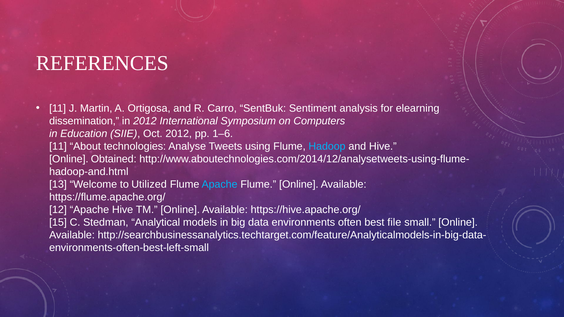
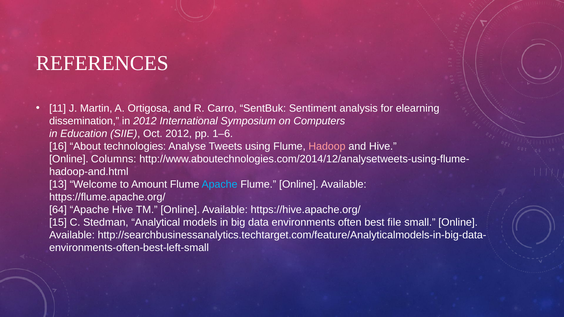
11: 11 -> 16 (58, 146)
Hadoop colour: light blue -> pink (327, 146)
Obtained: Obtained -> Columns (114, 159)
Utilized: Utilized -> Amount (149, 184)
12: 12 -> 64 (58, 210)
